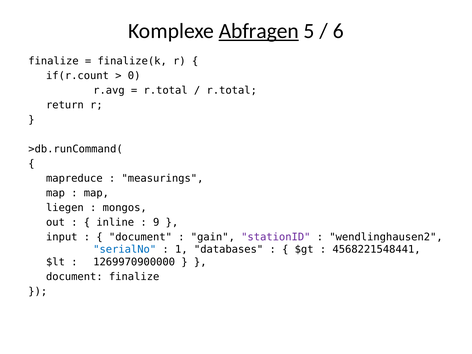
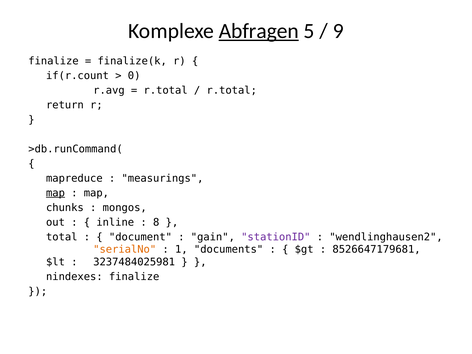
6: 6 -> 9 (338, 31)
map underline: none -> present (55, 193)
liegen: liegen -> chunks (65, 208)
9: 9 -> 8 (156, 222)
input: input -> total (62, 237)
serialNo colour: blue -> orange (125, 249)
databases: databases -> documents (229, 249)
4568221548441: 4568221548441 -> 8526647179681 (377, 249)
1269970900000: 1269970900000 -> 3237484025981 (134, 262)
document: document -> nindexes (74, 277)
